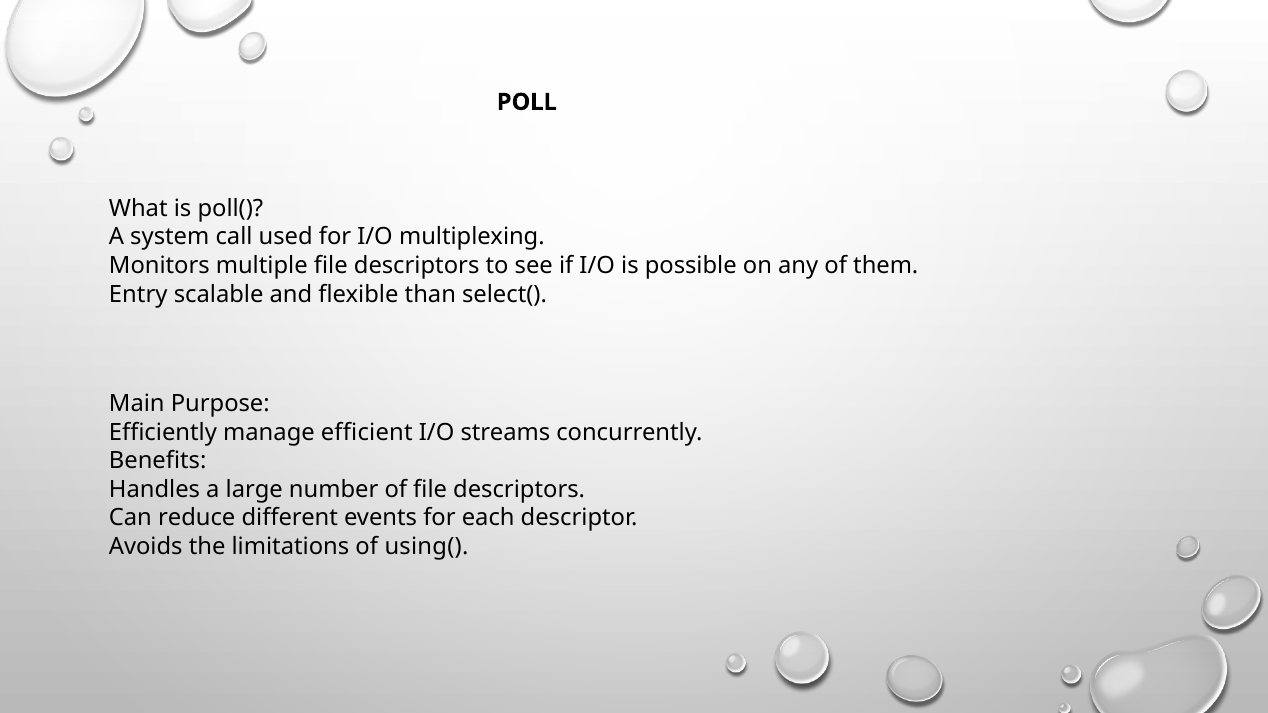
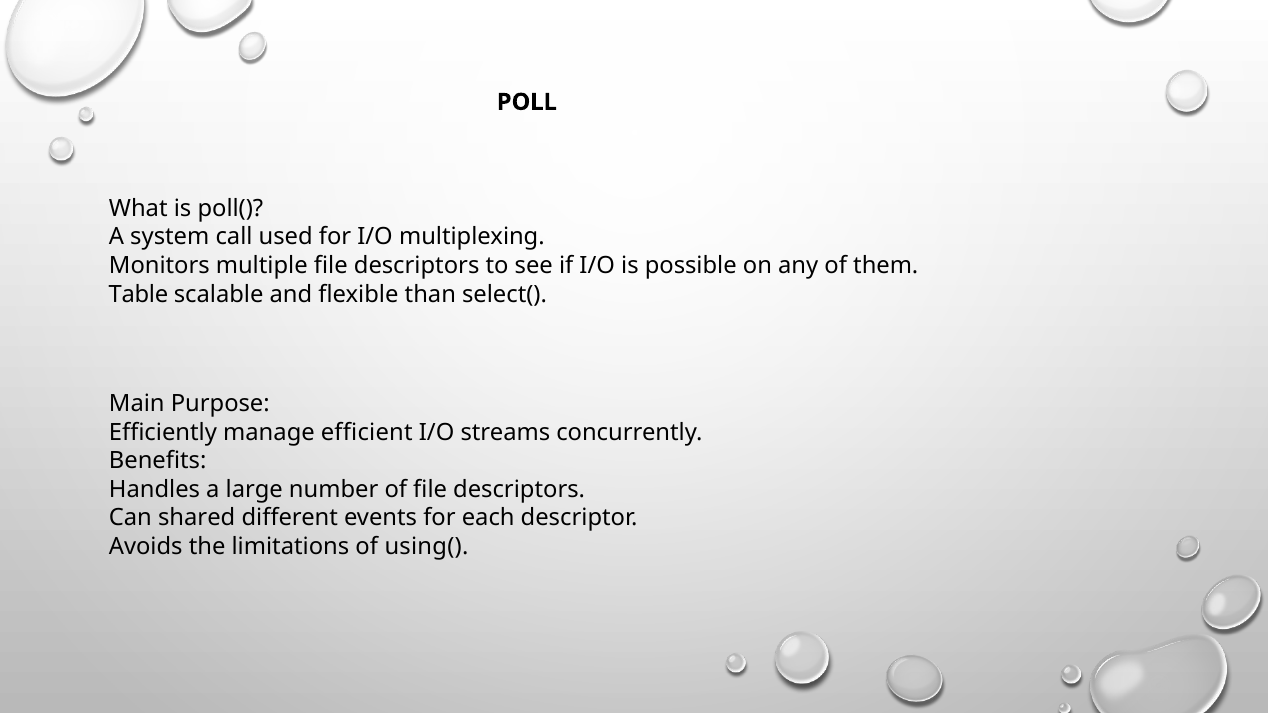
Entry: Entry -> Table (138, 294)
reduce: reduce -> shared (197, 518)
